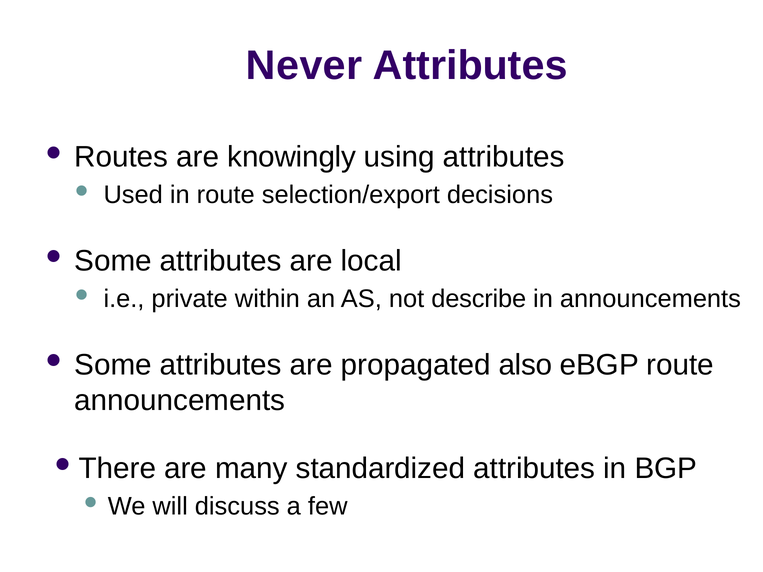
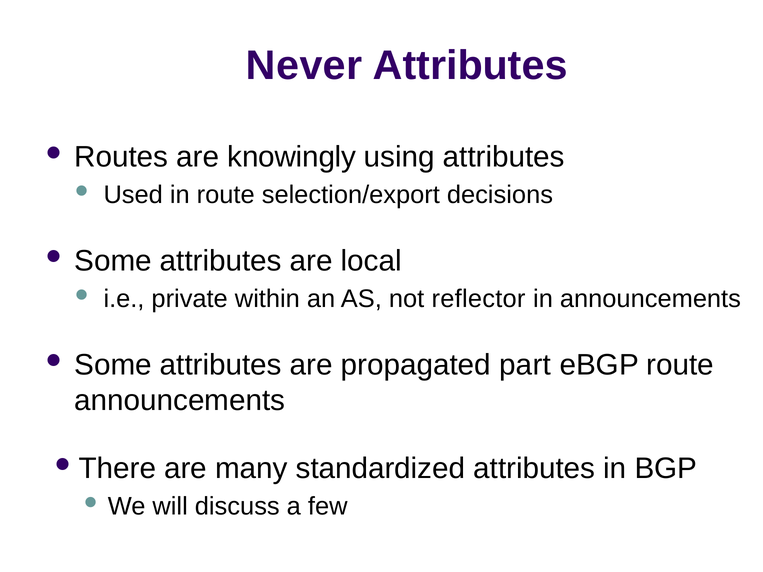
describe: describe -> reflector (479, 299)
also: also -> part (525, 365)
